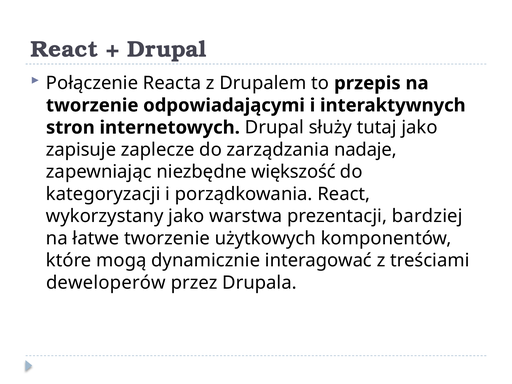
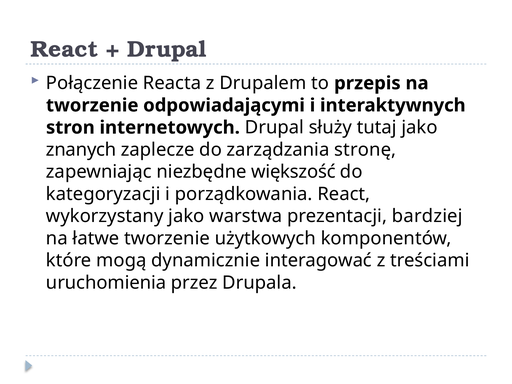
zapisuje: zapisuje -> znanych (81, 150)
nadaje: nadaje -> stronę (365, 150)
deweloperów: deweloperów -> uruchomienia (106, 283)
